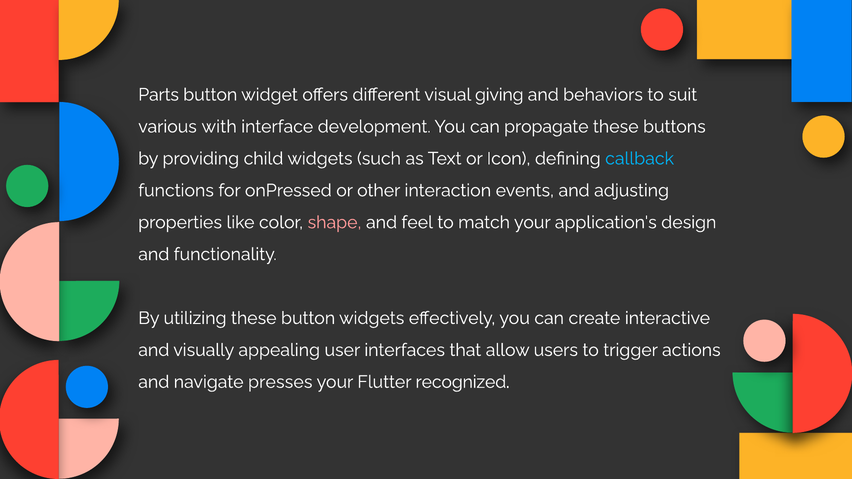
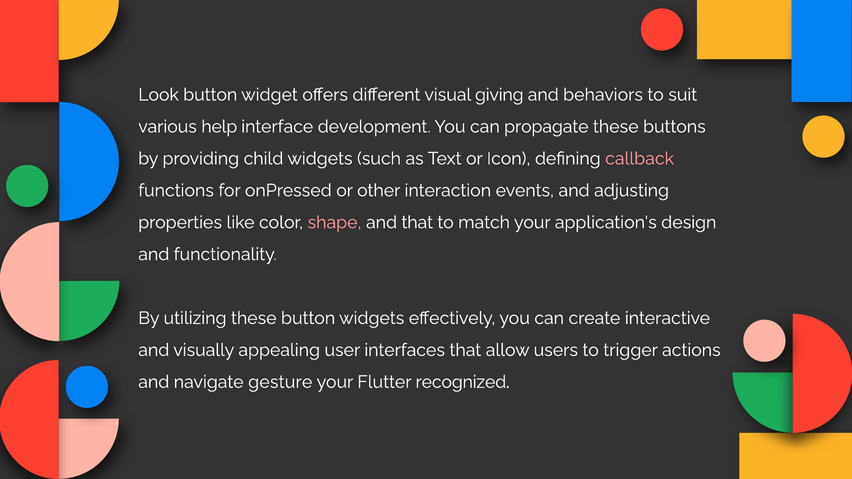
Parts: Parts -> Look (159, 95)
with: with -> help (219, 127)
callback colour: light blue -> pink (640, 159)
and feel: feel -> that (417, 223)
presses: presses -> gesture (280, 382)
